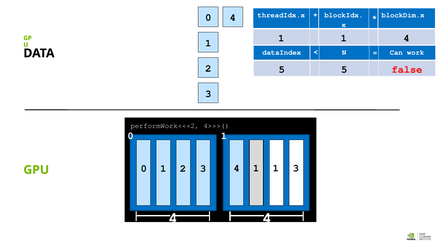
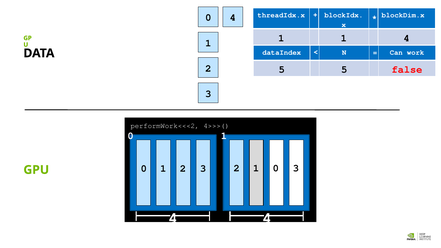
3 4: 4 -> 2 (237, 168)
1: 1 -> 0 (276, 168)
